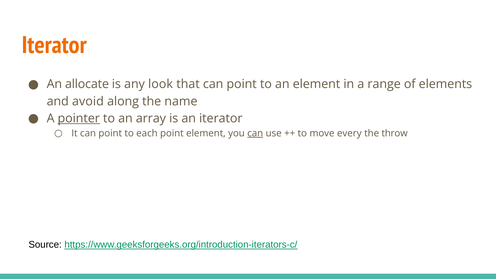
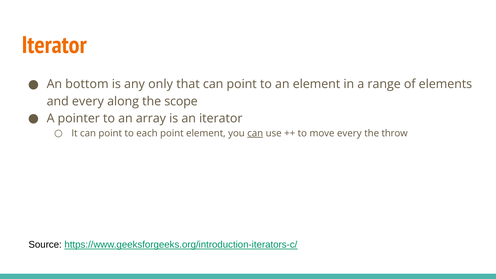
allocate: allocate -> bottom (87, 84)
look: look -> only (161, 84)
and avoid: avoid -> every (88, 101)
name: name -> scope (181, 101)
pointer underline: present -> none (79, 118)
